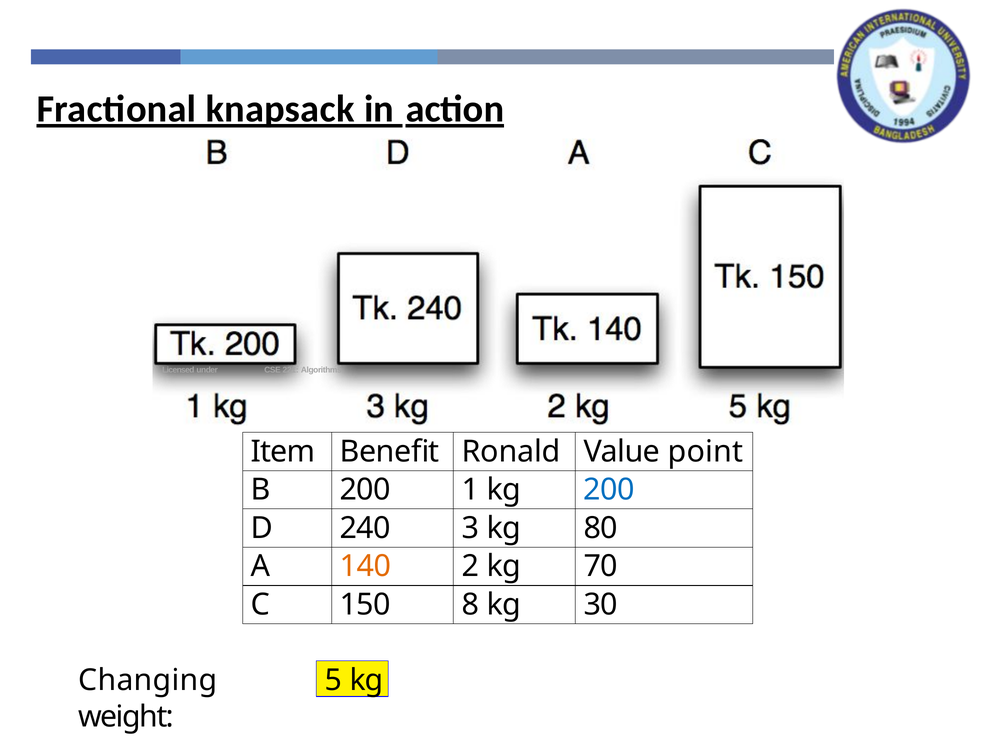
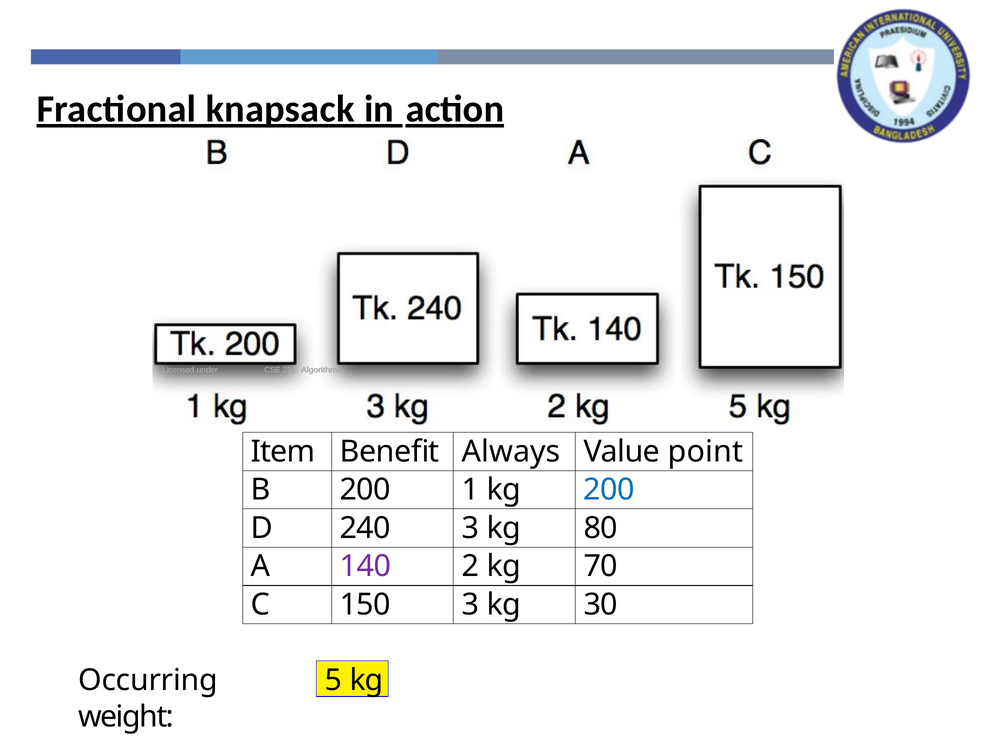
Ronald: Ronald -> Always (511, 451)
140 colour: orange -> purple (365, 566)
150 8: 8 -> 3 (470, 604)
Changing: Changing -> Occurring (148, 680)
